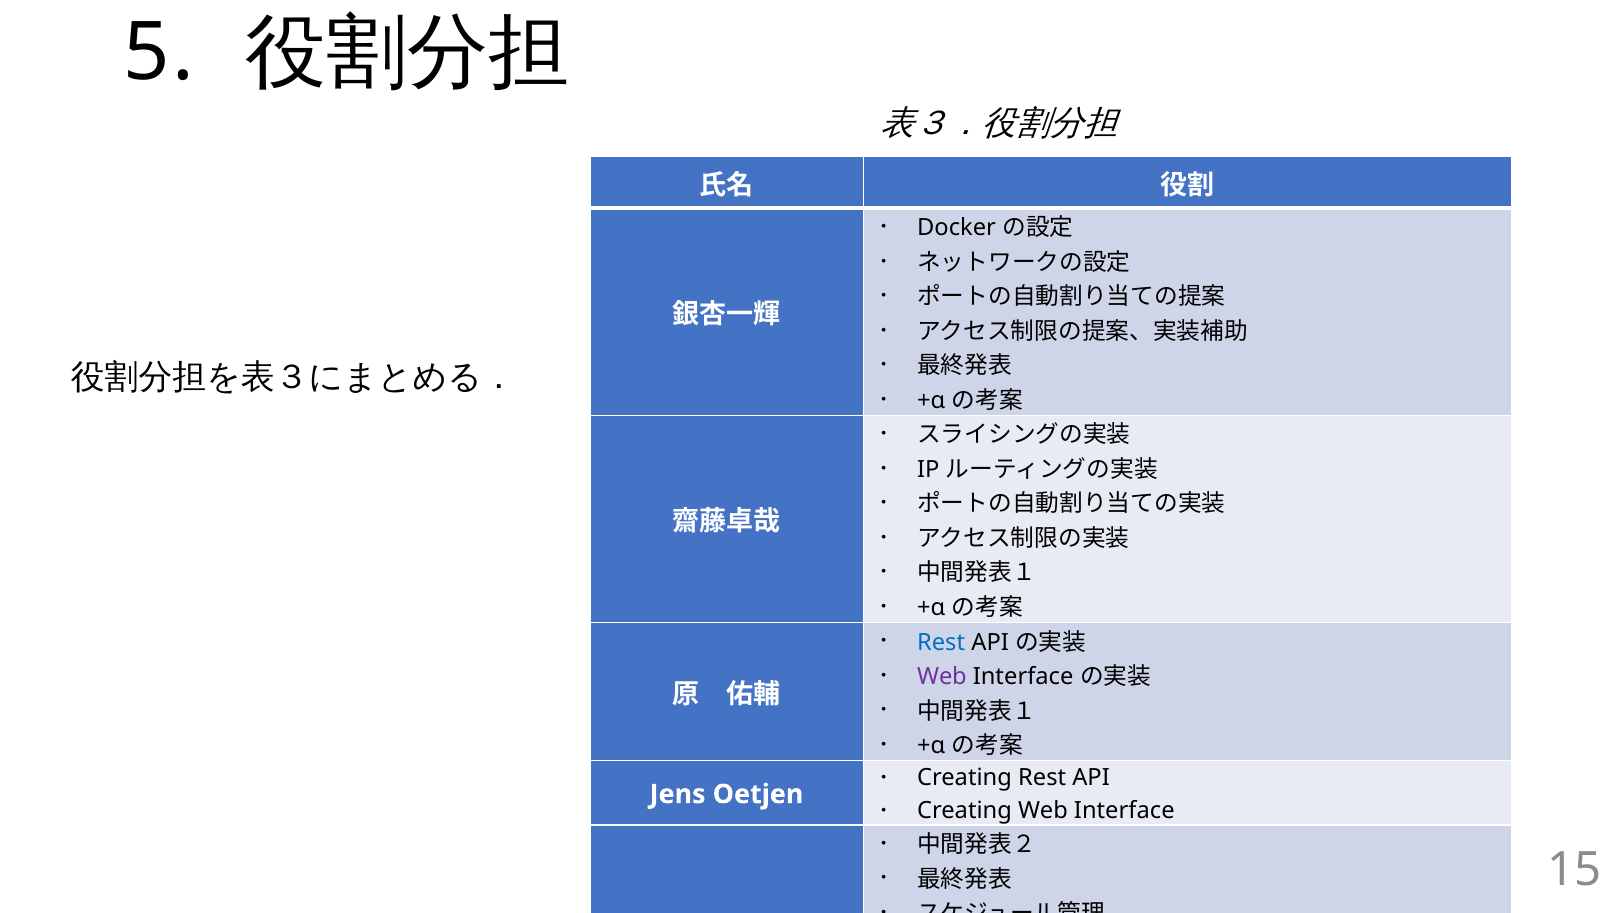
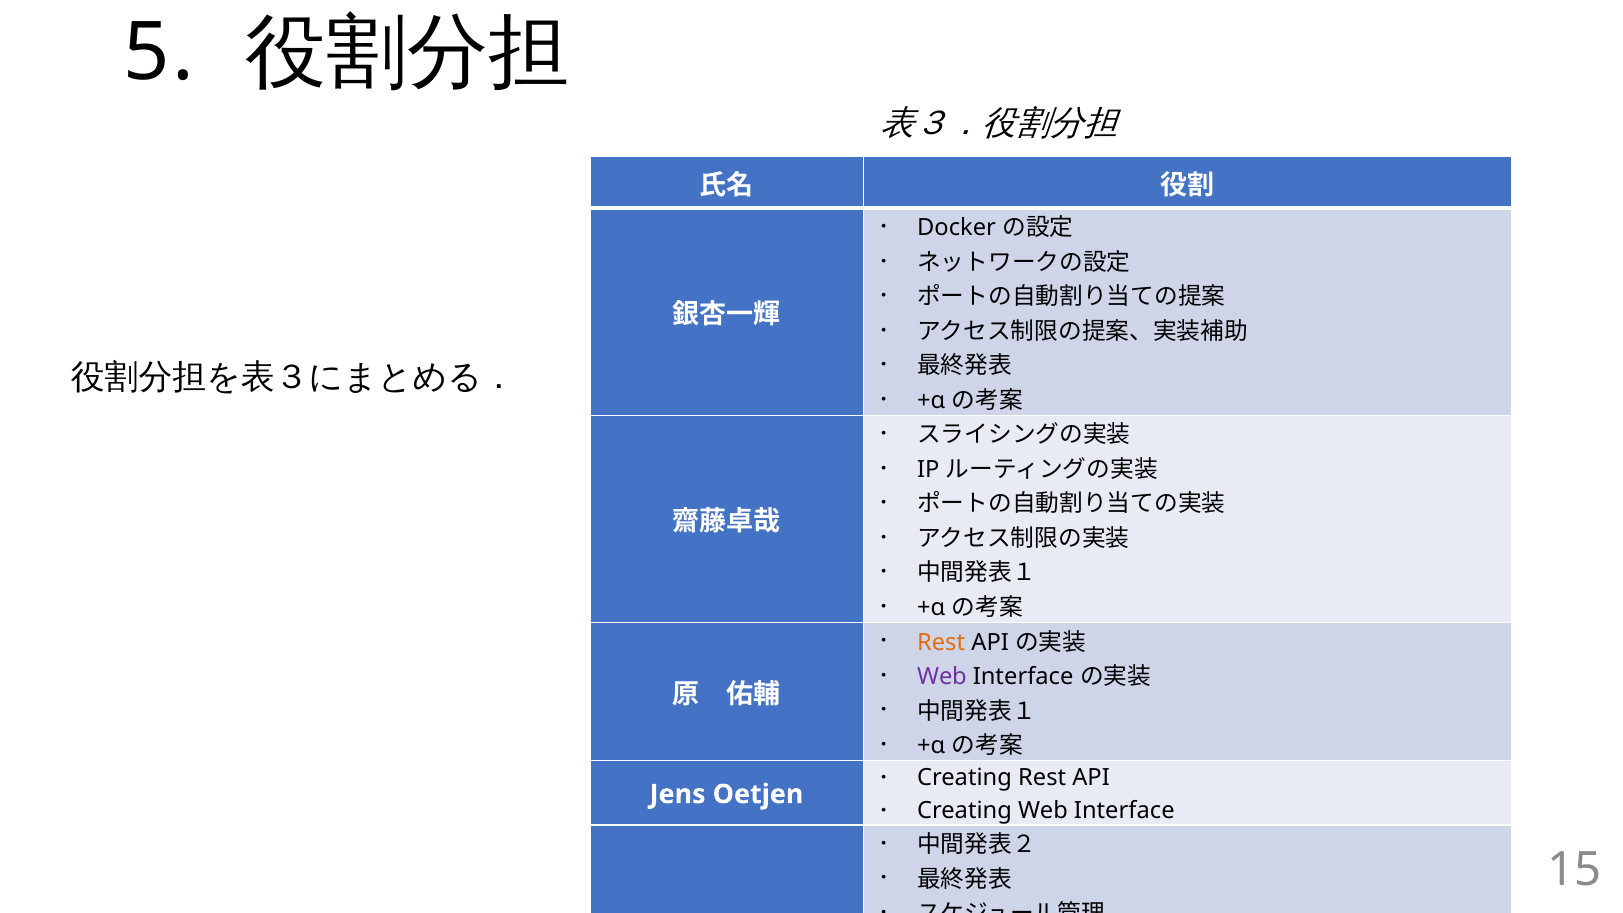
Rest colour: blue -> orange (941, 642)
